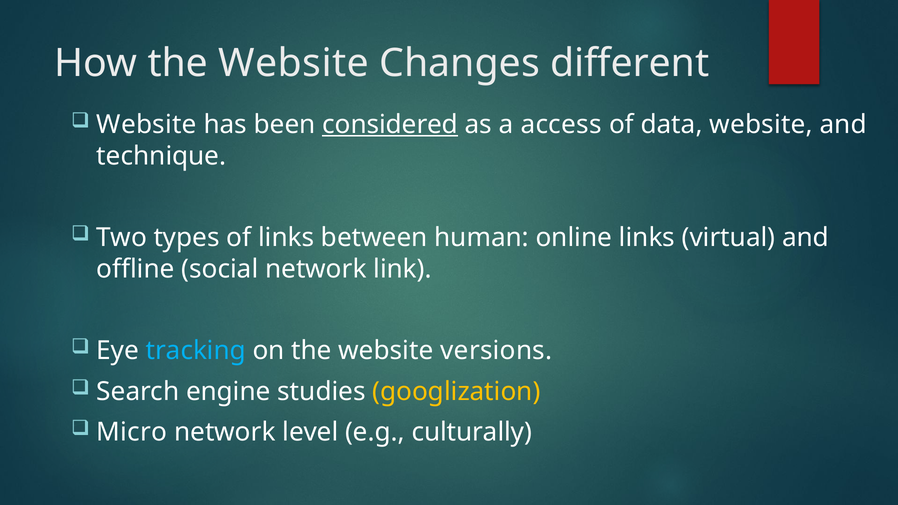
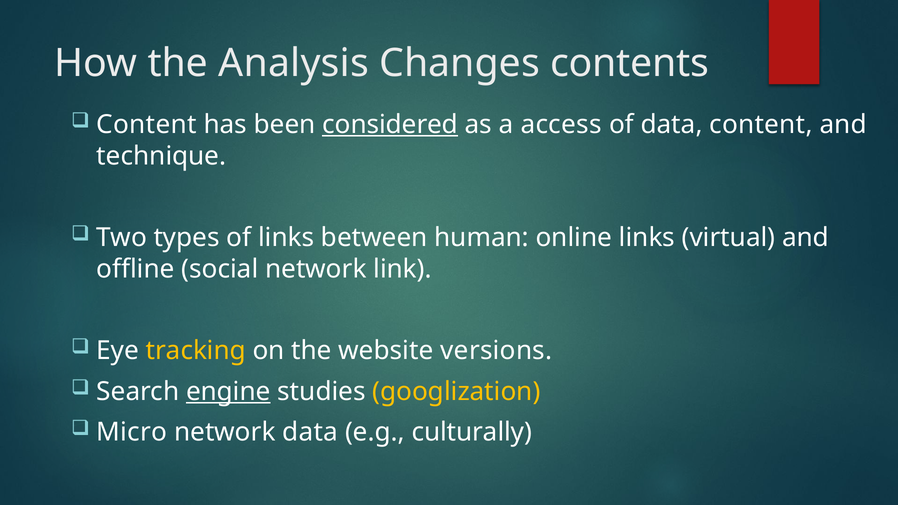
How the Website: Website -> Analysis (294, 63)
different: different -> contents (630, 63)
Website: Website -> Content (147, 125)
data website: website -> content (761, 125)
tracking colour: light blue -> yellow (196, 351)
engine underline: none -> present (228, 392)
network level: level -> data (310, 432)
